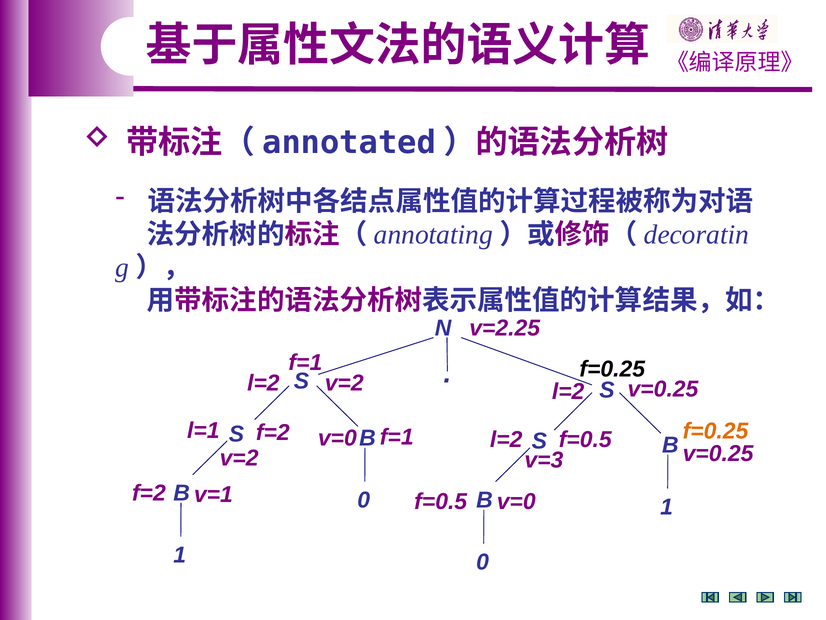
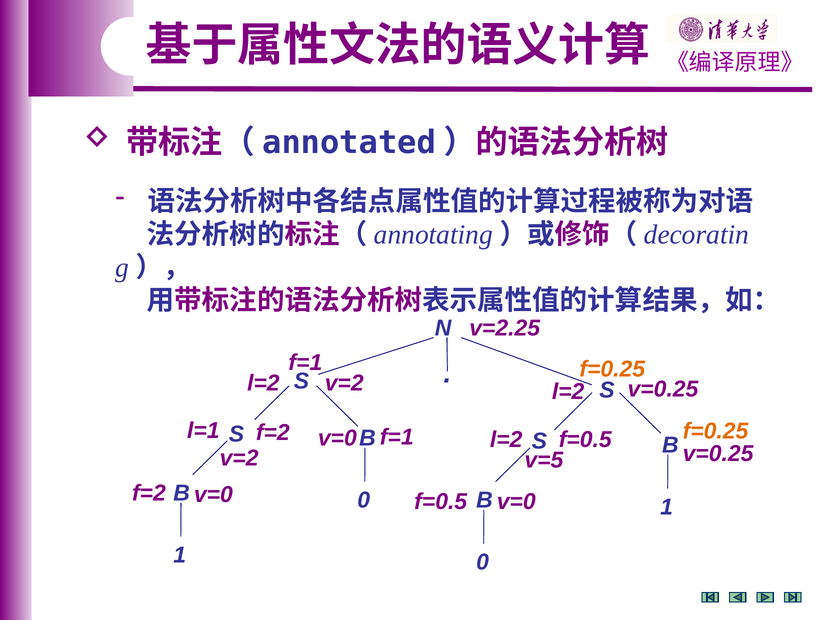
f=0.25 colour: black -> orange (612, 369)
v=3: v=3 -> v=5 (544, 460)
f=2 v=1: v=1 -> v=0 (213, 494)
